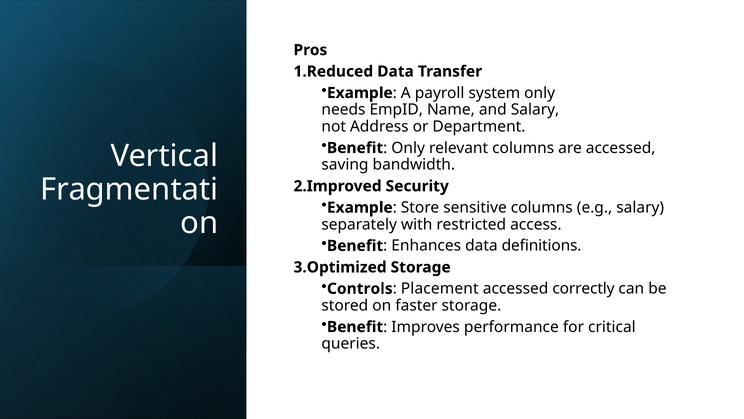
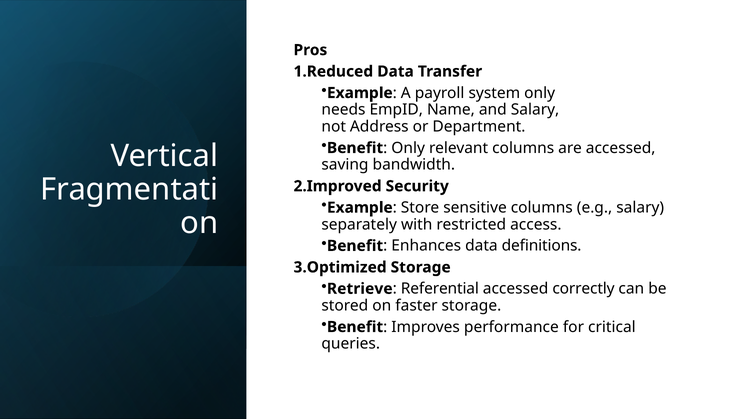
Controls: Controls -> Retrieve (360, 288)
Placement: Placement -> Referential (440, 288)
